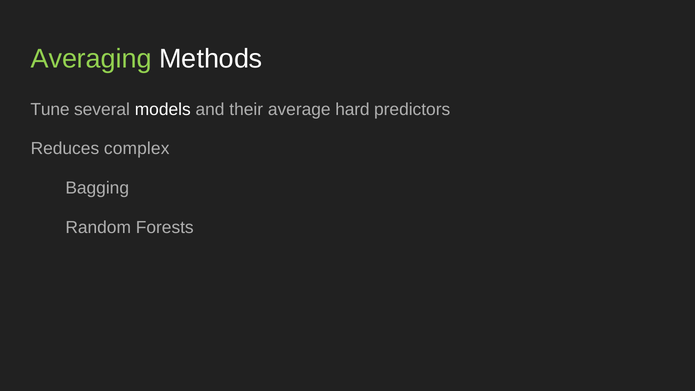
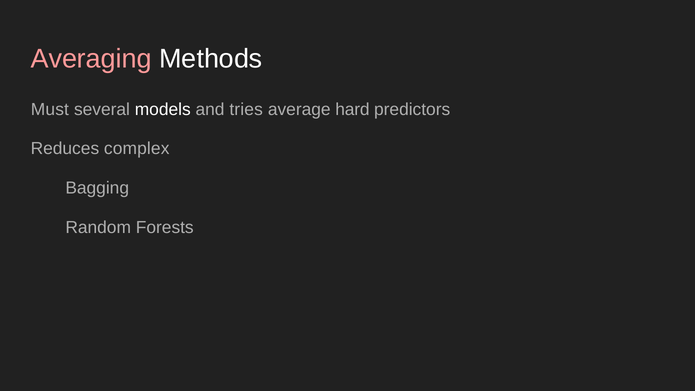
Averaging colour: light green -> pink (91, 59)
Tune: Tune -> Must (50, 109)
their: their -> tries (246, 109)
